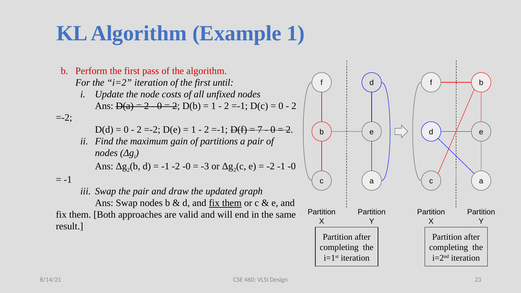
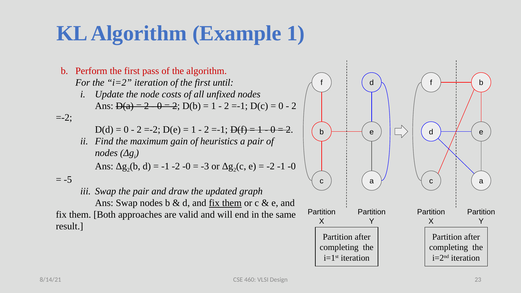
7: 7 -> 1 (260, 129)
partitions: partitions -> heuristics (219, 141)
-1: -1 -> -5 (68, 180)
